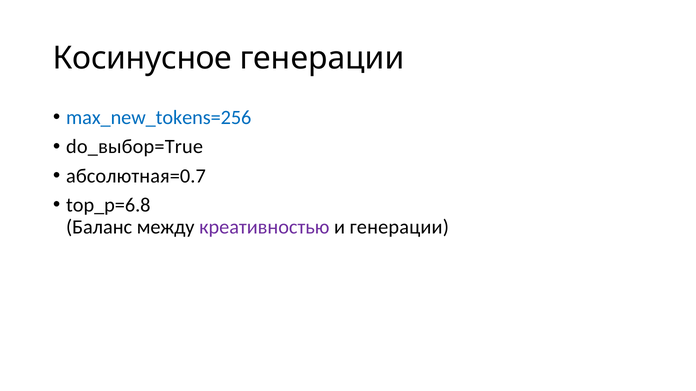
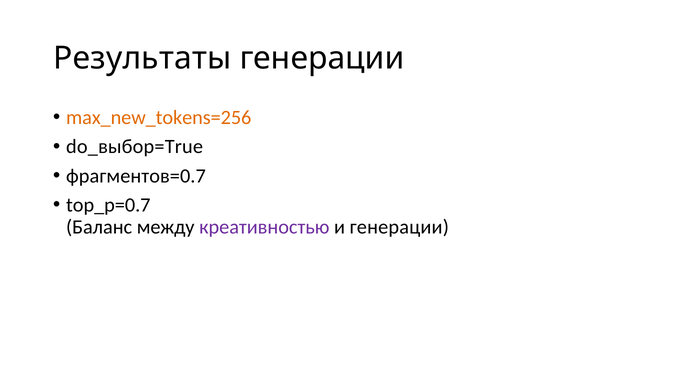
Косинусное: Косинусное -> Результаты (142, 58)
max_new_tokens=256 colour: blue -> orange (159, 118)
абсолютная=0.7: абсолютная=0.7 -> фрагментов=0.7 (136, 176)
top_p=6.8: top_p=6.8 -> top_p=0.7 (108, 205)
